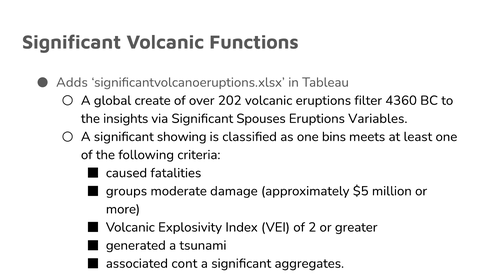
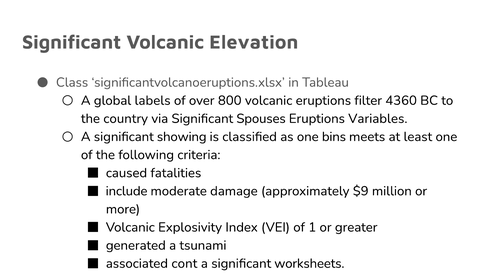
Functions: Functions -> Elevation (254, 42)
Adds: Adds -> Class (72, 83)
create: create -> labels (153, 101)
202: 202 -> 800 (230, 101)
insights: insights -> country (126, 119)
groups: groups -> include (127, 191)
$5: $5 -> $9 (361, 191)
2: 2 -> 1 (312, 228)
aggregates: aggregates -> worksheets (309, 264)
